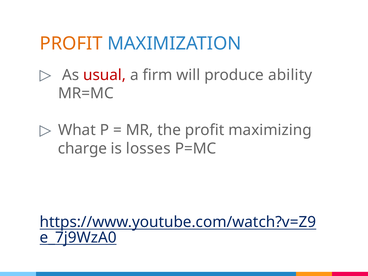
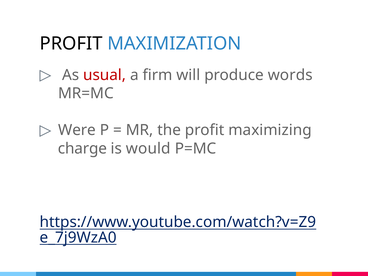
PROFIT colour: orange -> black (71, 44)
ability: ability -> words (290, 75)
What: What -> Were (77, 130)
losses: losses -> would (148, 149)
